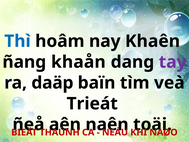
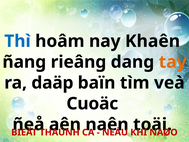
khaån: khaån -> rieâng (78, 62)
tay colour: purple -> orange (173, 62)
Trieát: Trieát -> Cuoäc (92, 103)
